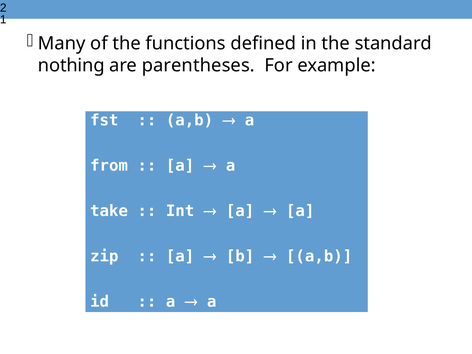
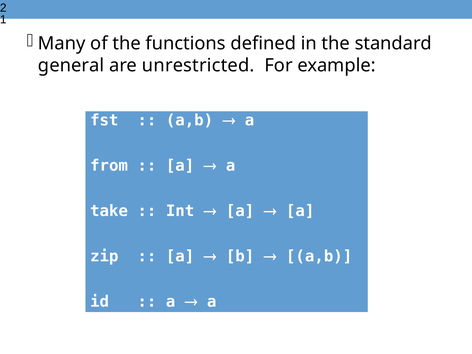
nothing: nothing -> general (71, 65)
parentheses: parentheses -> unrestricted (198, 65)
